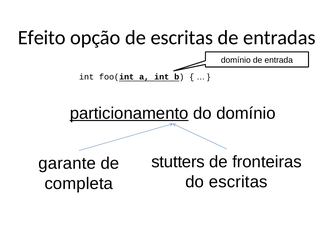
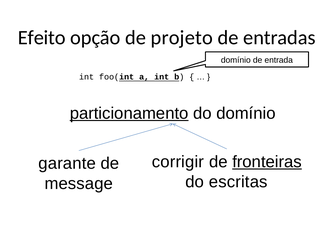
de escritas: escritas -> projeto (182, 38)
stutters: stutters -> corrigir (178, 161)
fronteiras underline: none -> present (267, 161)
completa: completa -> message (79, 183)
